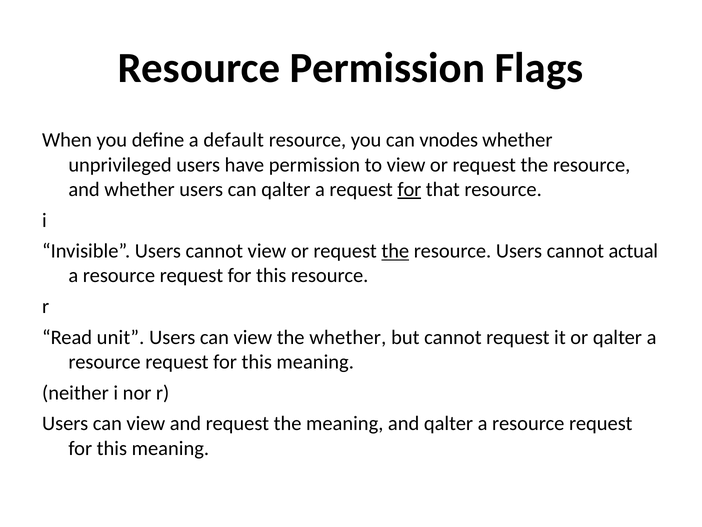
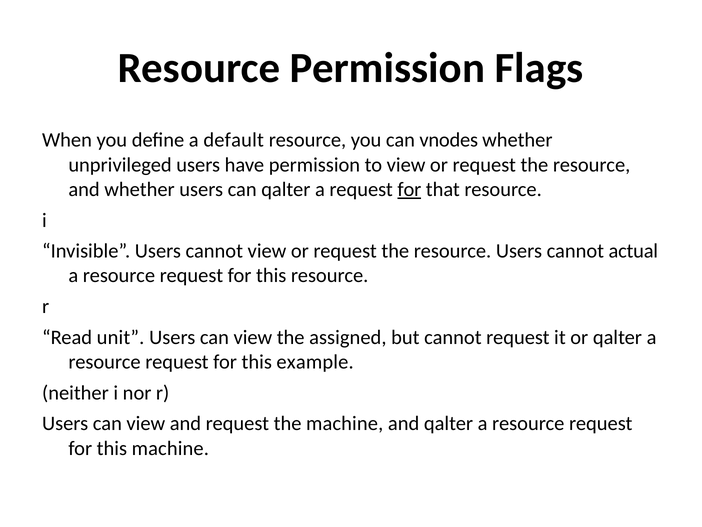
the underline: present -> none (395, 251)
the whether: whether -> assigned (348, 337)
meaning: meaning -> example (315, 362)
the meaning: meaning -> machine (345, 423)
meaning: meaning -> machine (170, 448)
